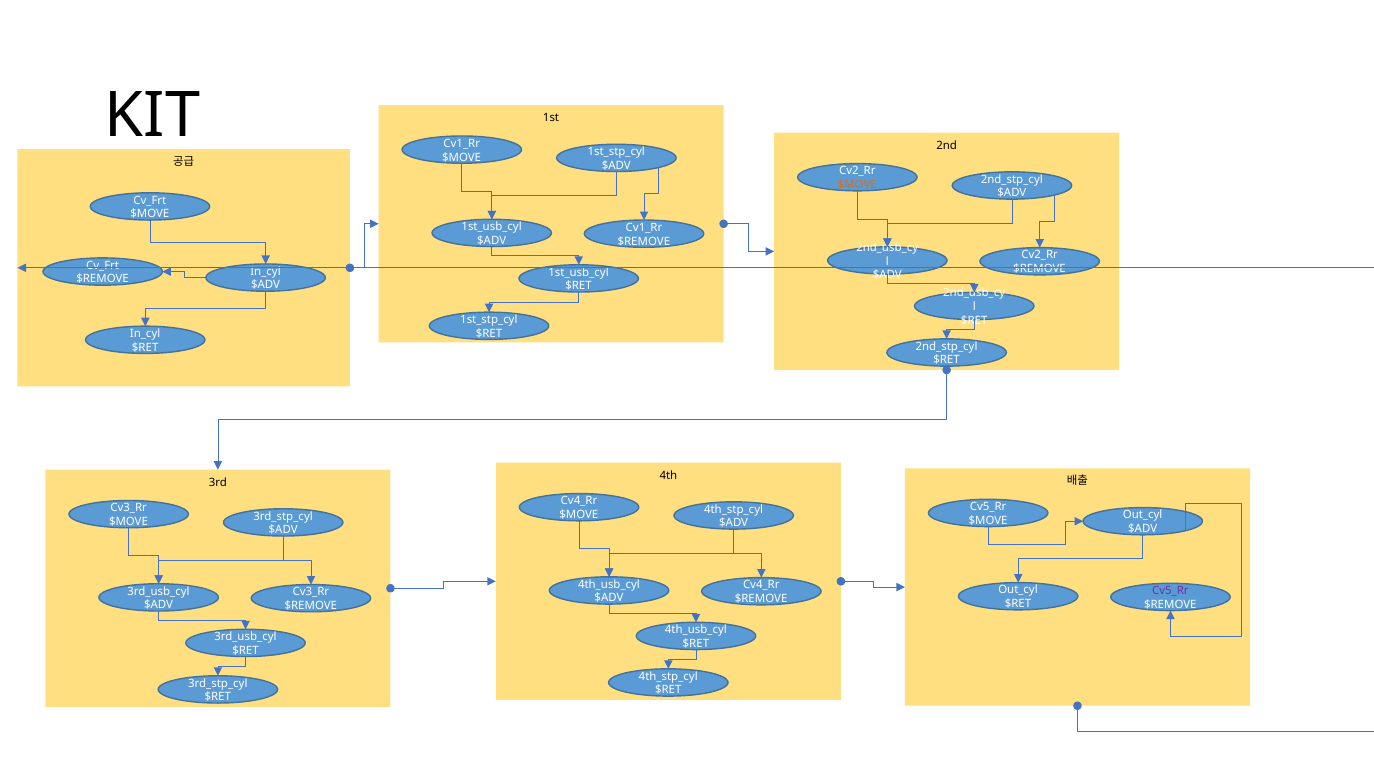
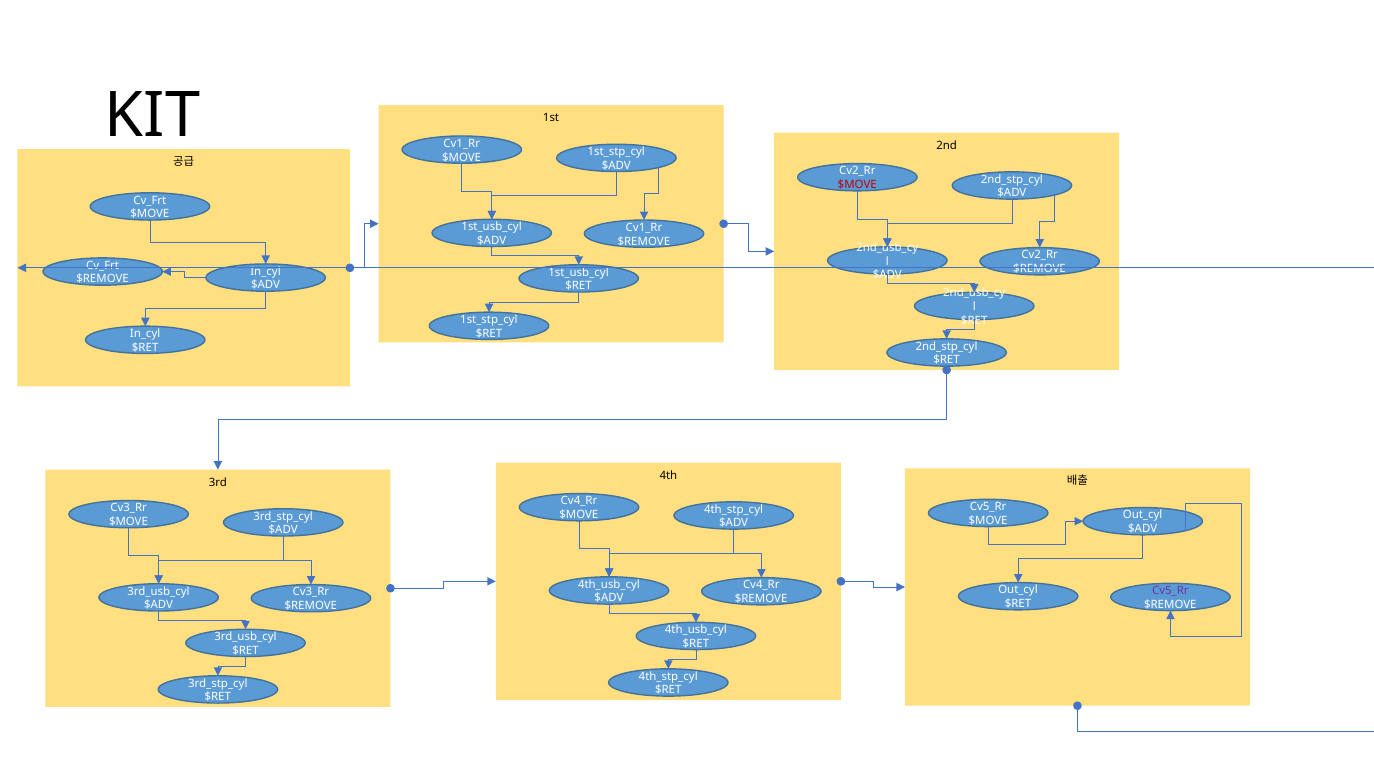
$MOVE colour: orange -> red (857, 185)
